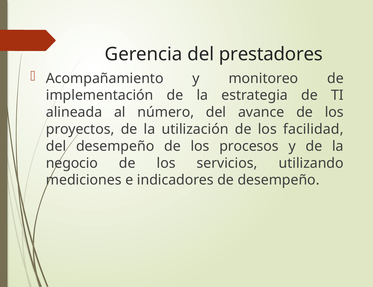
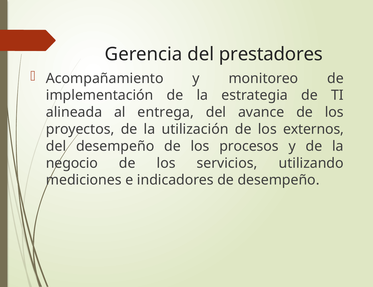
número: número -> entrega (166, 112)
facilidad: facilidad -> externos (313, 129)
